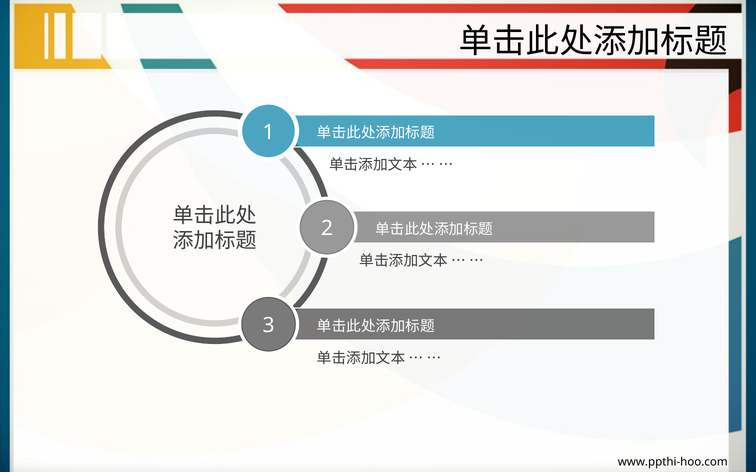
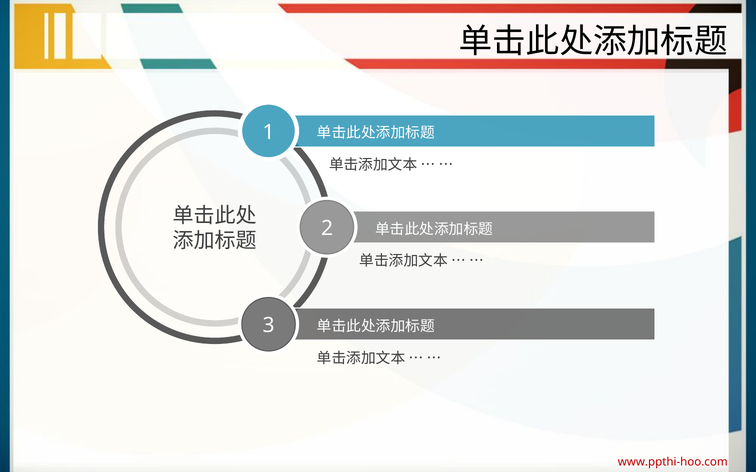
www.ppthi-hoo.com colour: black -> red (673, 462)
